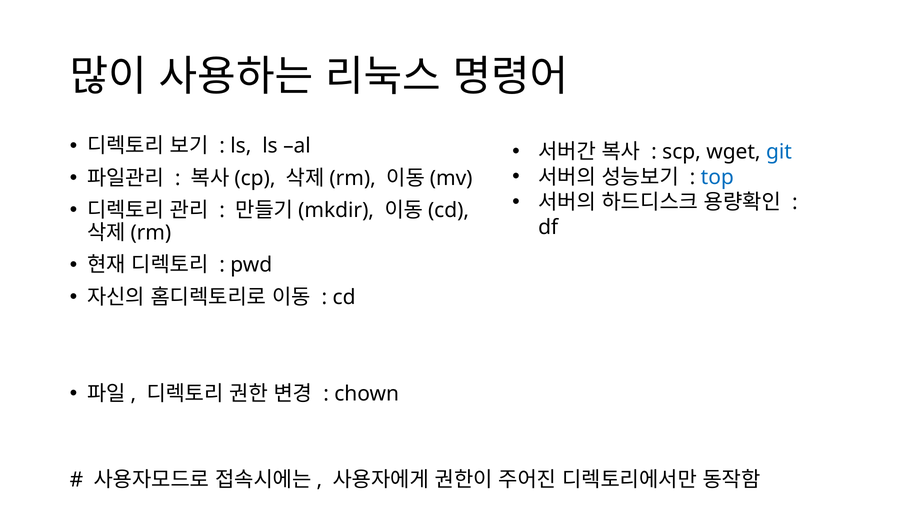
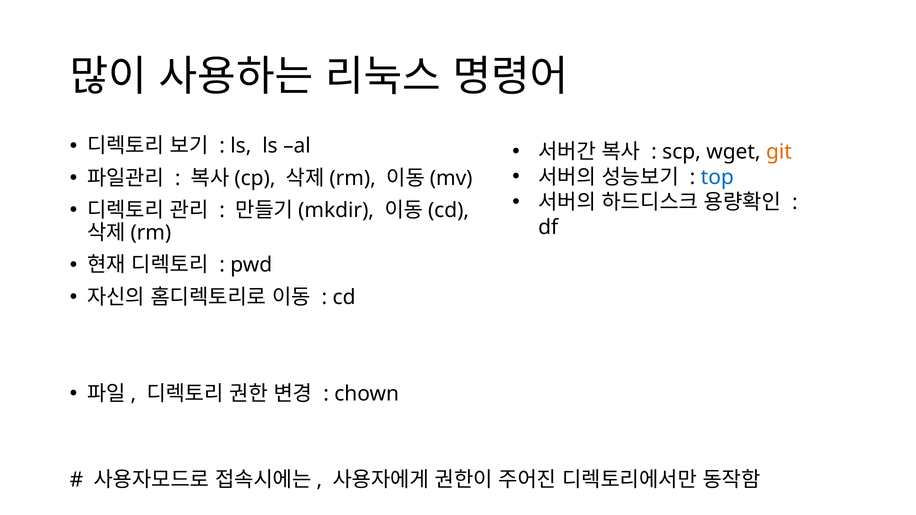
git colour: blue -> orange (779, 152)
